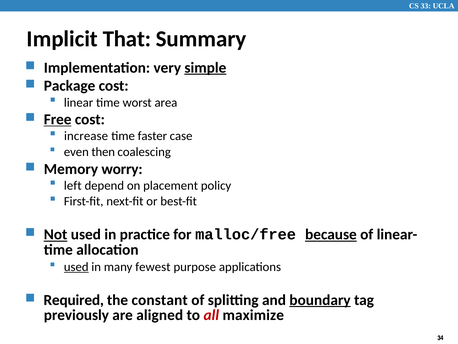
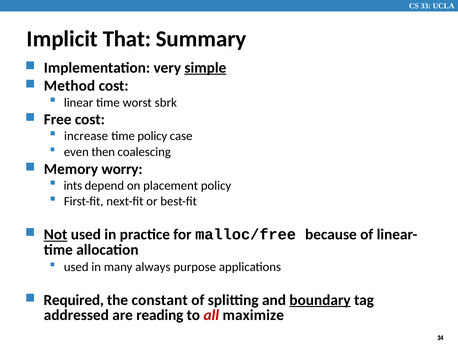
Package: Package -> Method (69, 86)
area: area -> sbrk (166, 102)
Free underline: present -> none (58, 119)
time faster: faster -> policy (152, 136)
left: left -> ints (73, 185)
because underline: present -> none (331, 234)
used underline: present -> none (76, 266)
fewest: fewest -> always (153, 266)
previously: previously -> addressed (76, 315)
aligned: aligned -> reading (160, 315)
